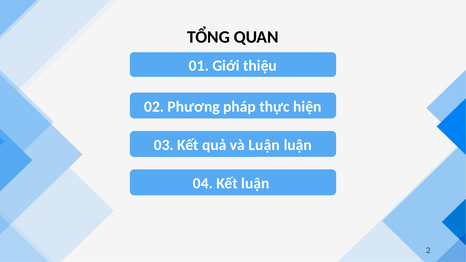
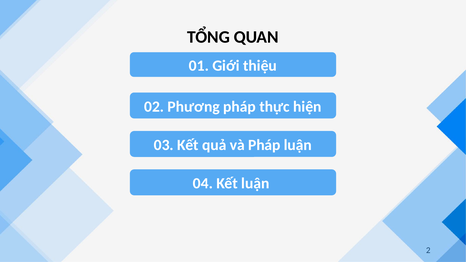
và Luận: Luận -> Pháp (264, 145)
